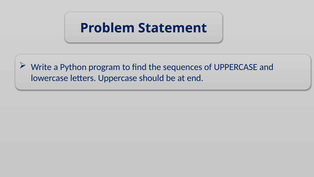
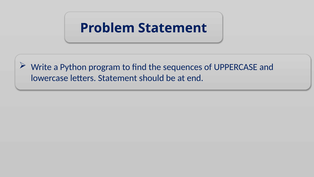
letters Uppercase: Uppercase -> Statement (118, 78)
